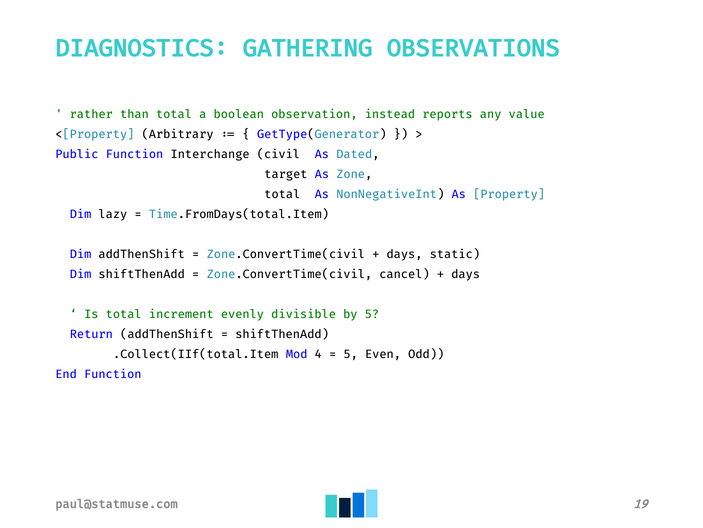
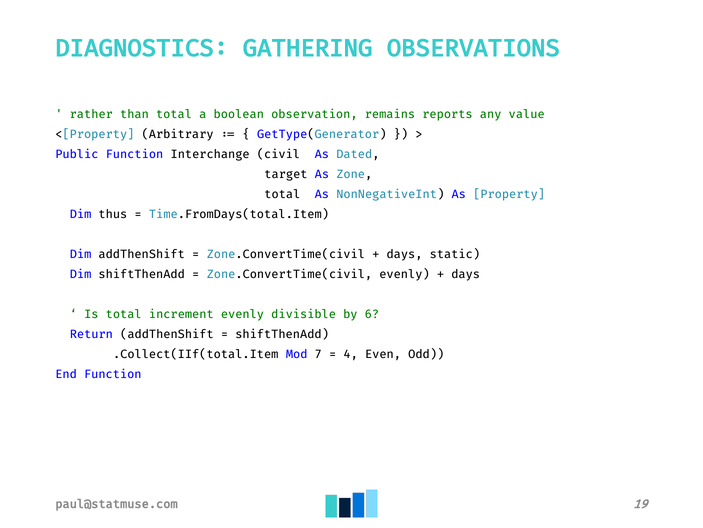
instead: instead -> remains (390, 114)
lazy: lazy -> thus (113, 214)
Zone.ConvertTime(civil cancel: cancel -> evenly (404, 274)
by 5: 5 -> 6 (372, 314)
4: 4 -> 7 (318, 354)
5: 5 -> 4 (351, 354)
